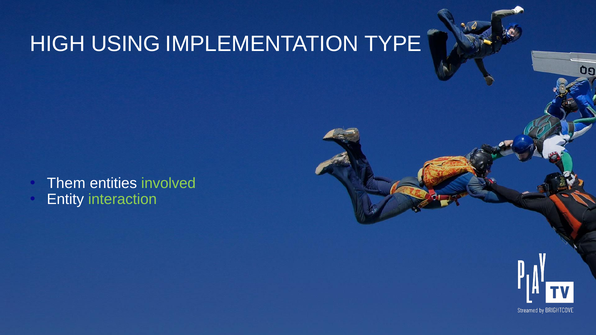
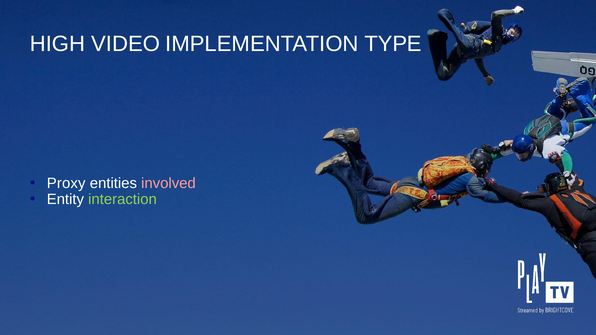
USING: USING -> VIDEO (126, 44)
Them: Them -> Proxy (66, 183)
involved colour: light green -> pink (168, 183)
